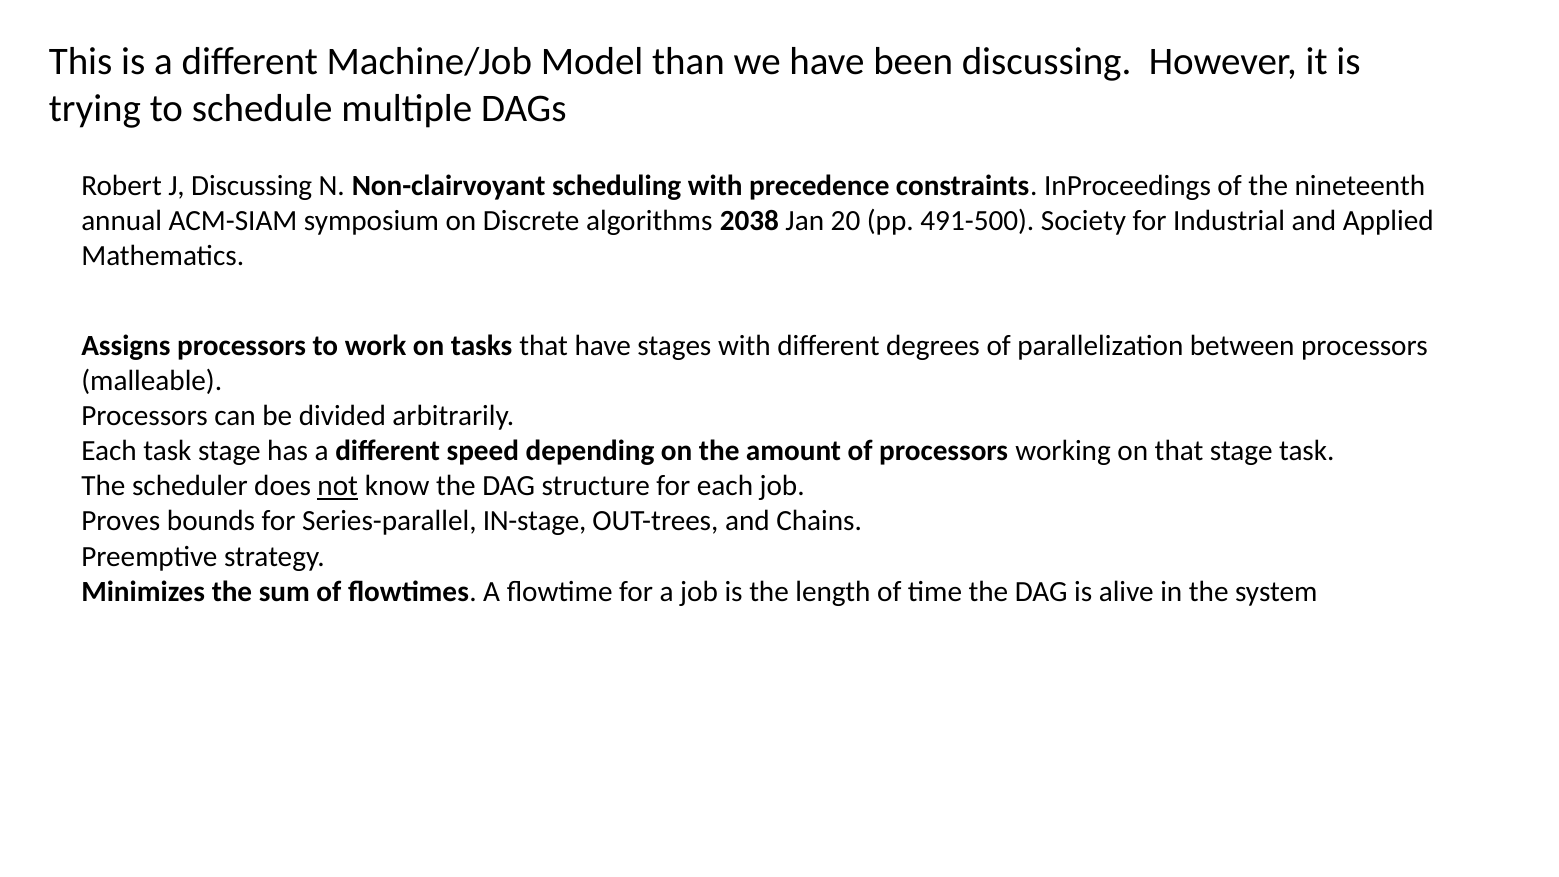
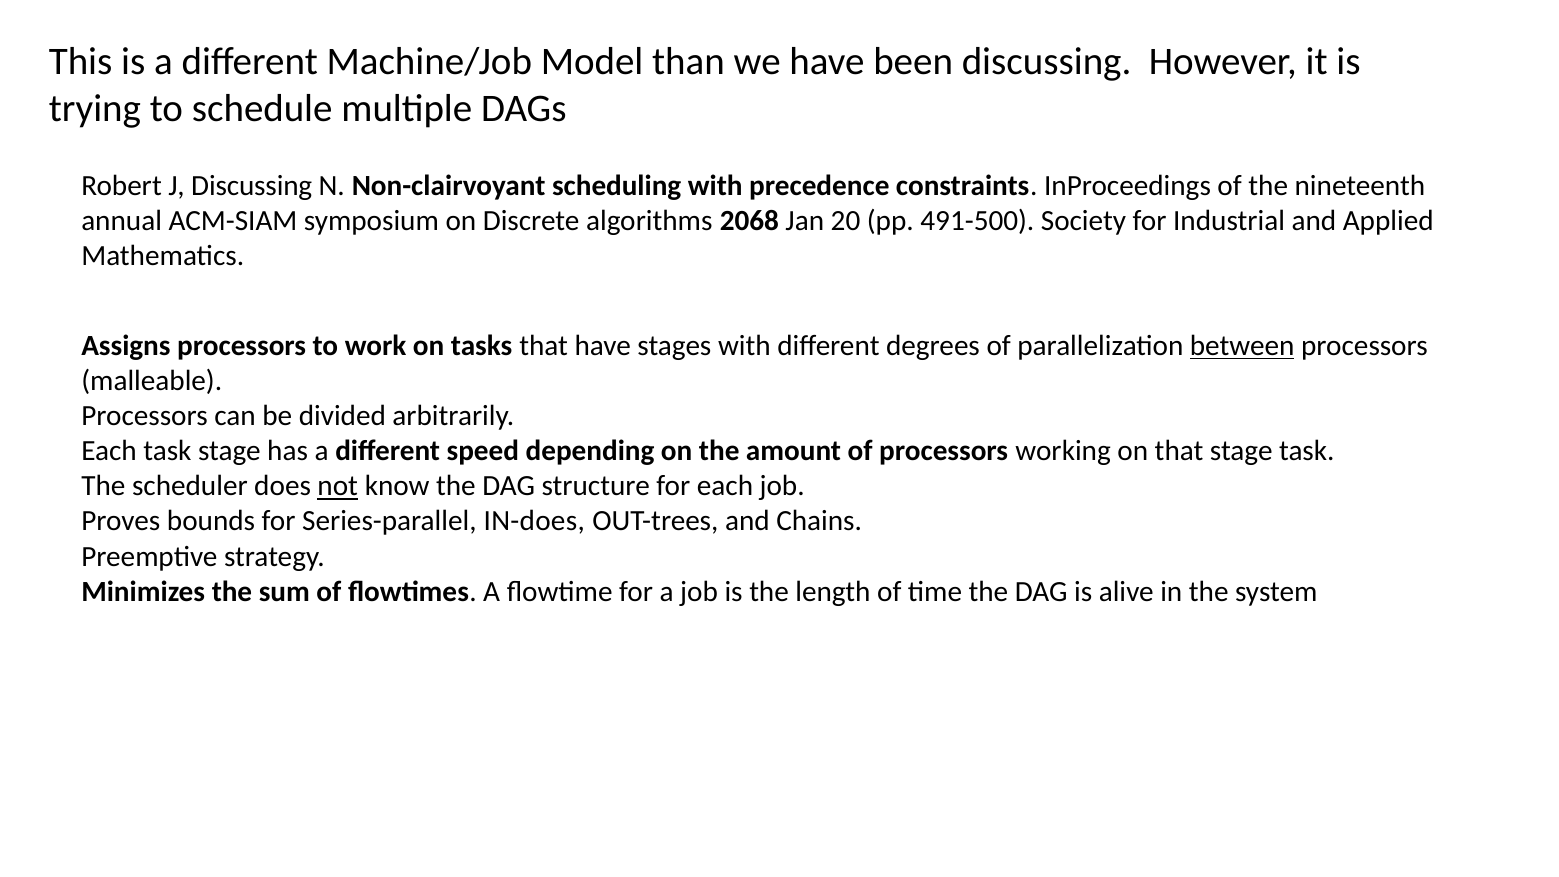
2038: 2038 -> 2068 (749, 221)
between underline: none -> present (1242, 346)
IN-stage: IN-stage -> IN-does (534, 521)
